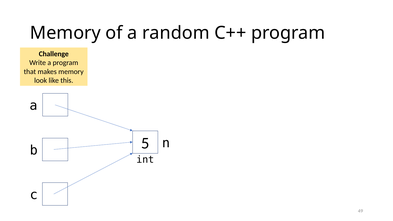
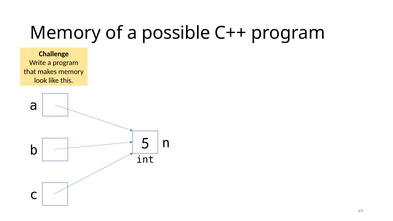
random: random -> possible (176, 33)
